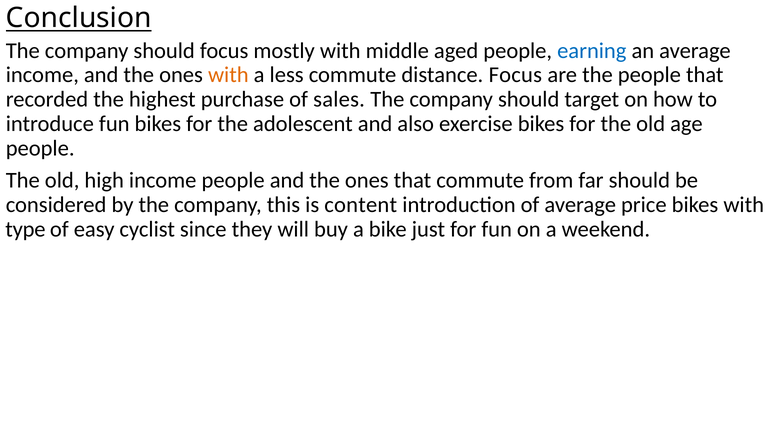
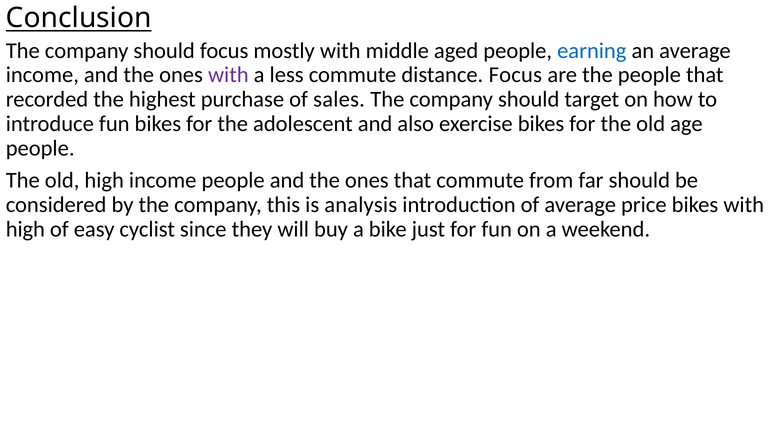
with colour: orange -> purple (228, 75)
content: content -> analysis (361, 205)
type: type -> high (25, 229)
